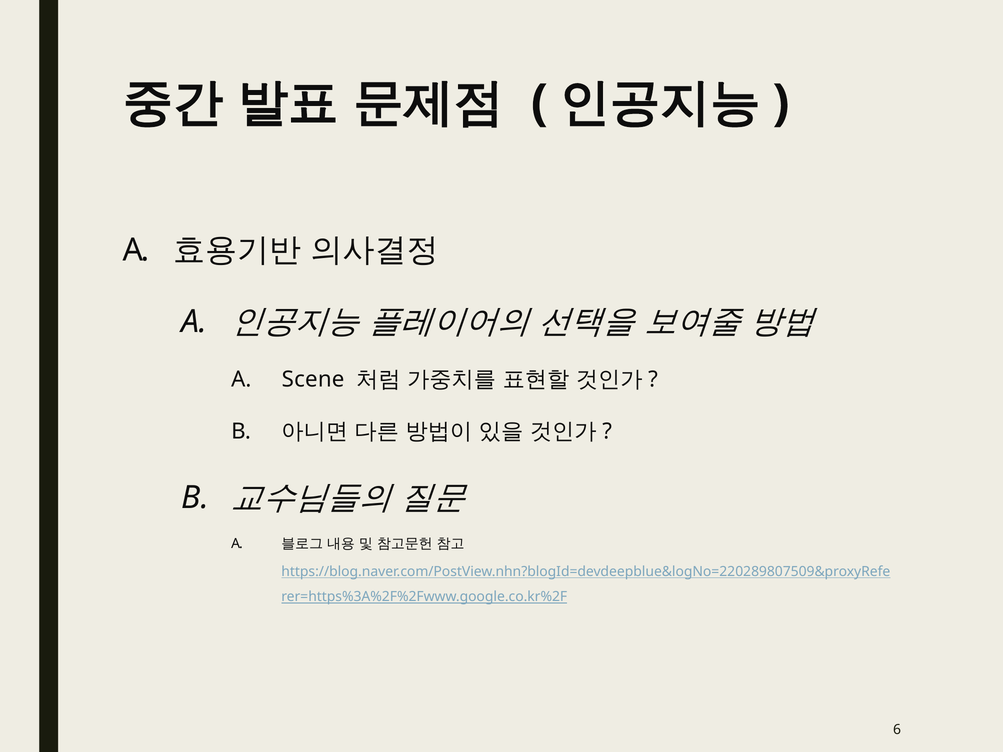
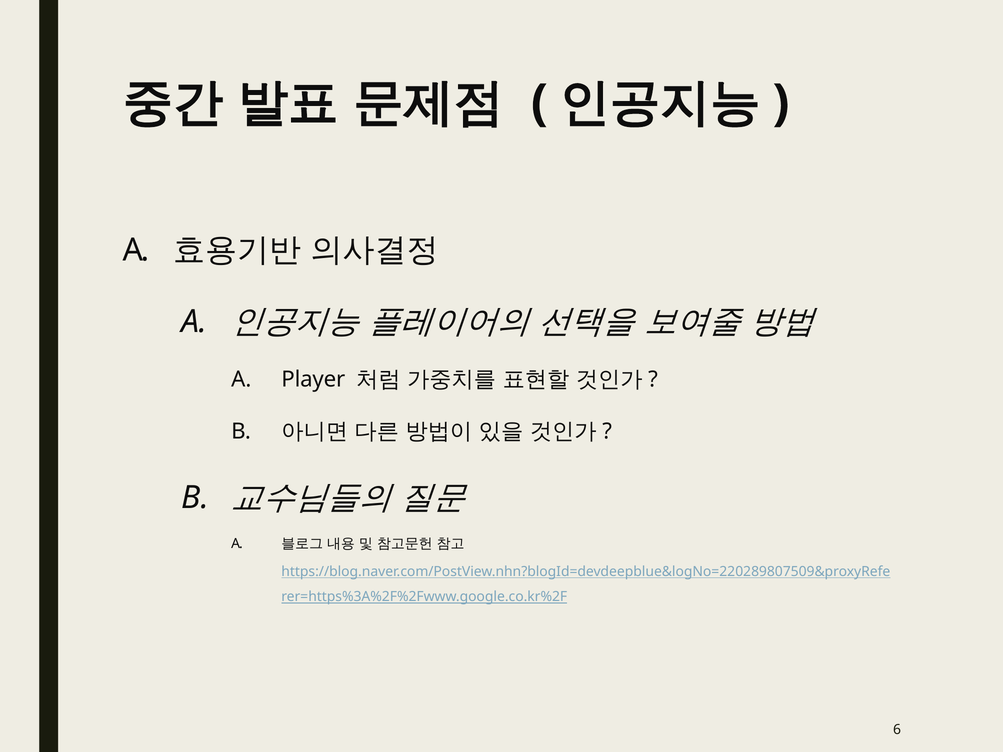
Scene: Scene -> Player (313, 379)
